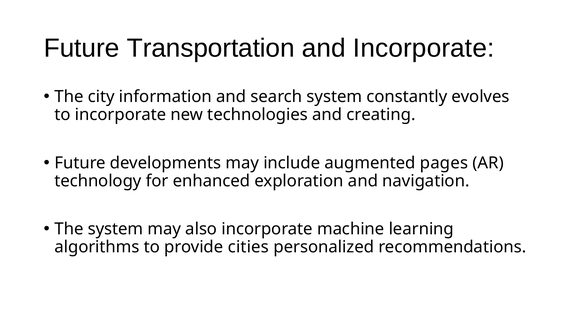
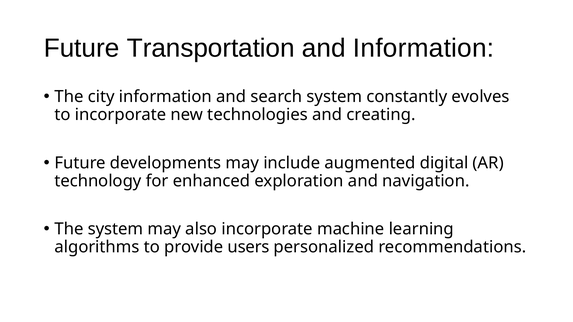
and Incorporate: Incorporate -> Information (424, 48)
pages: pages -> digital (444, 163)
cities: cities -> users (249, 247)
